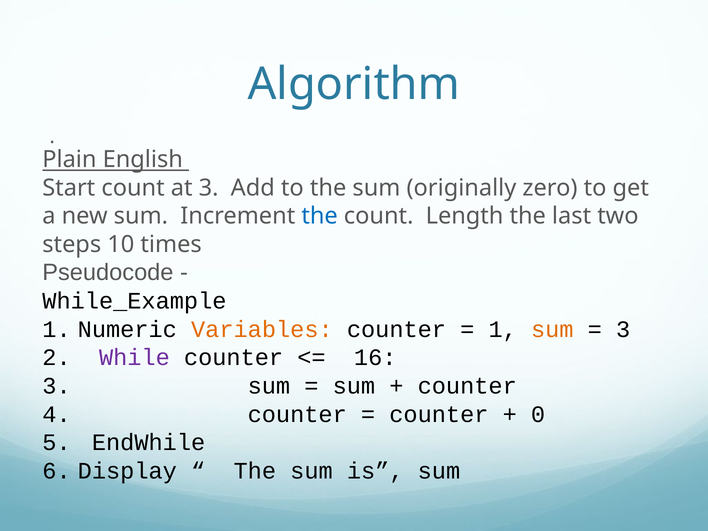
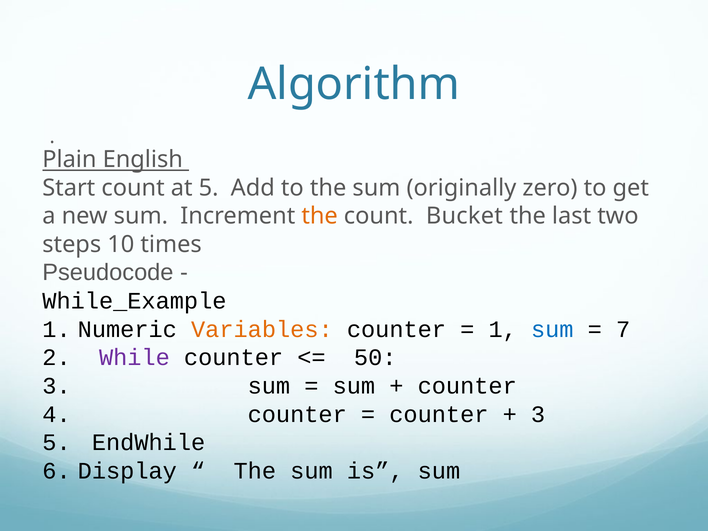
at 3: 3 -> 5 (209, 188)
the colour: blue -> orange (320, 216)
Length: Length -> Bucket (464, 216)
sum colour: orange -> blue (552, 329)
3: 3 -> 7 (623, 329)
16: 16 -> 50 (375, 358)
0: 0 -> 3 (538, 414)
